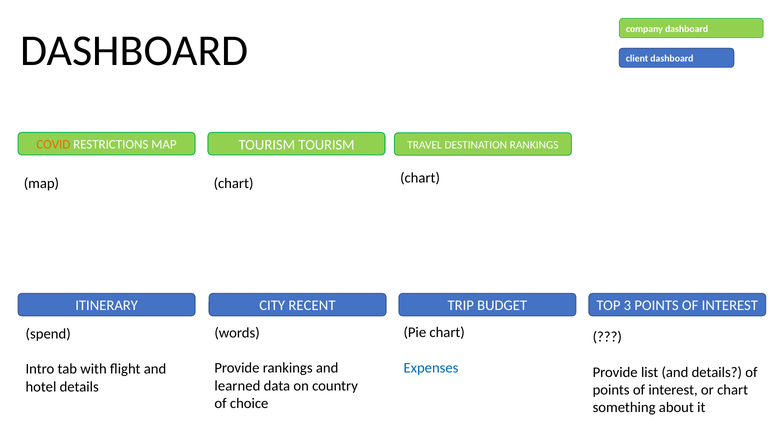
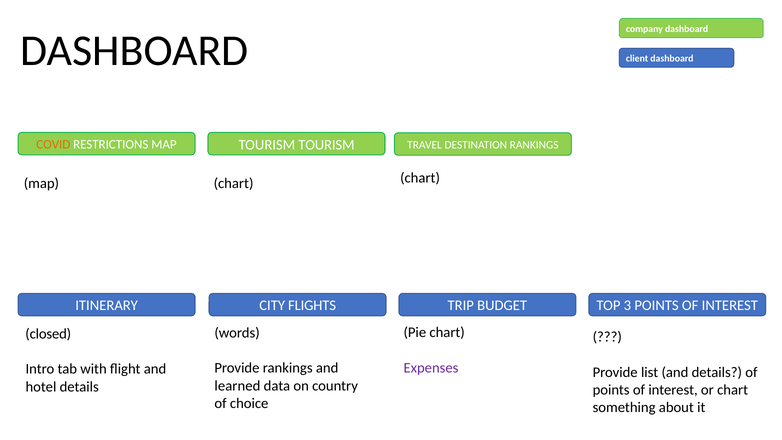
RECENT: RECENT -> FLIGHTS (312, 306)
spend: spend -> closed (48, 334)
Expenses colour: blue -> purple (431, 368)
